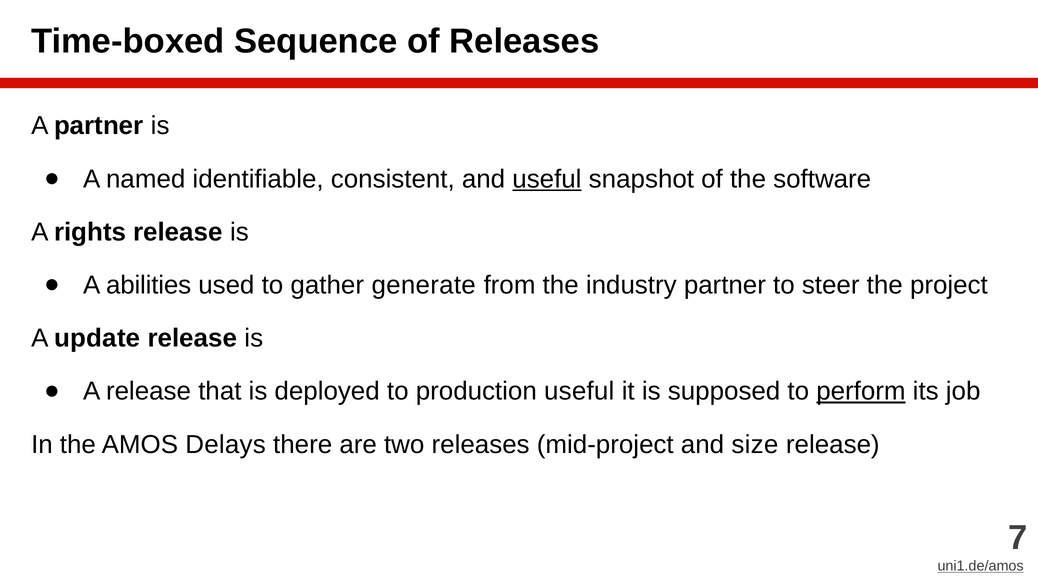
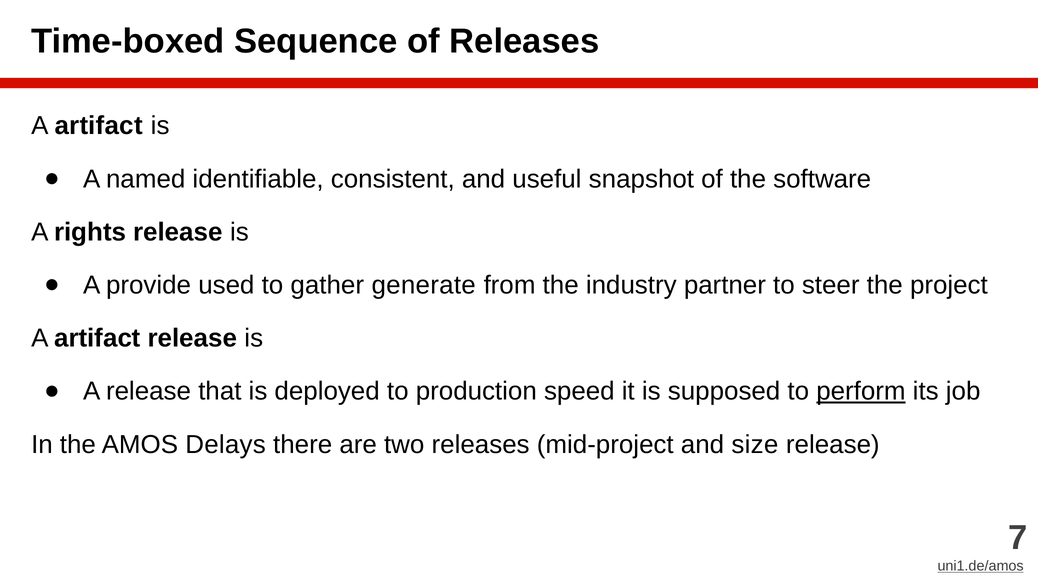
partner: partner -> artifact (99, 126)
useful underline: present -> none (547, 179)
abilities: abilities -> provide (148, 285)
update: update -> artifact (97, 338)
production useful: useful -> speed (579, 391)
